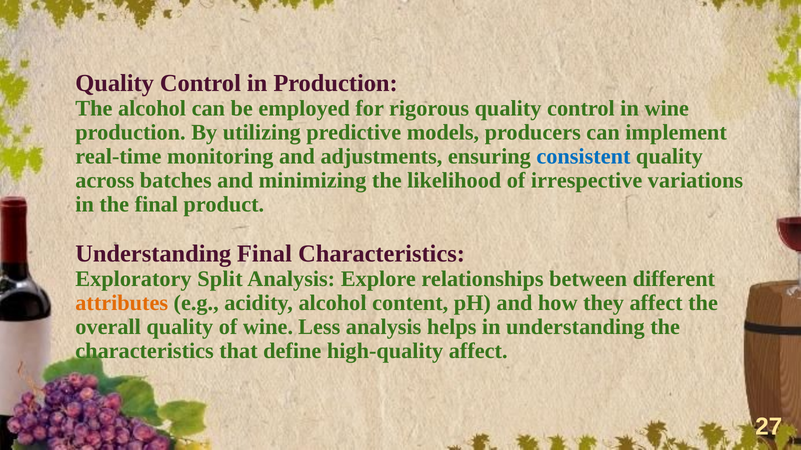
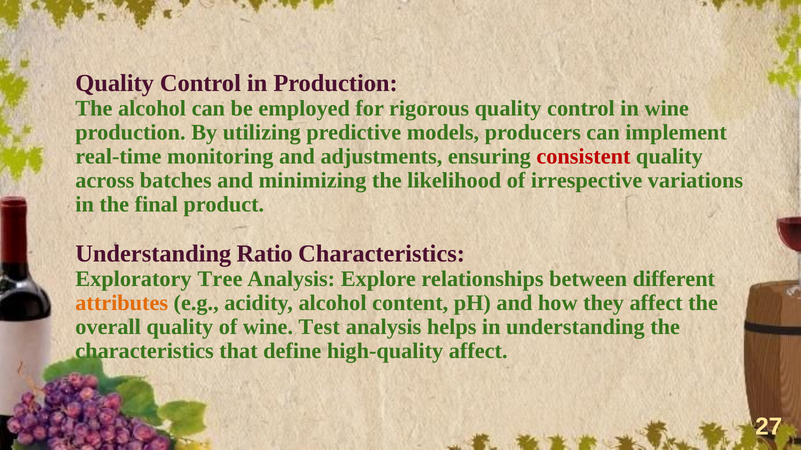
consistent colour: blue -> red (583, 156)
Understanding Final: Final -> Ratio (265, 254)
Split: Split -> Tree (220, 279)
Less: Less -> Test (319, 327)
